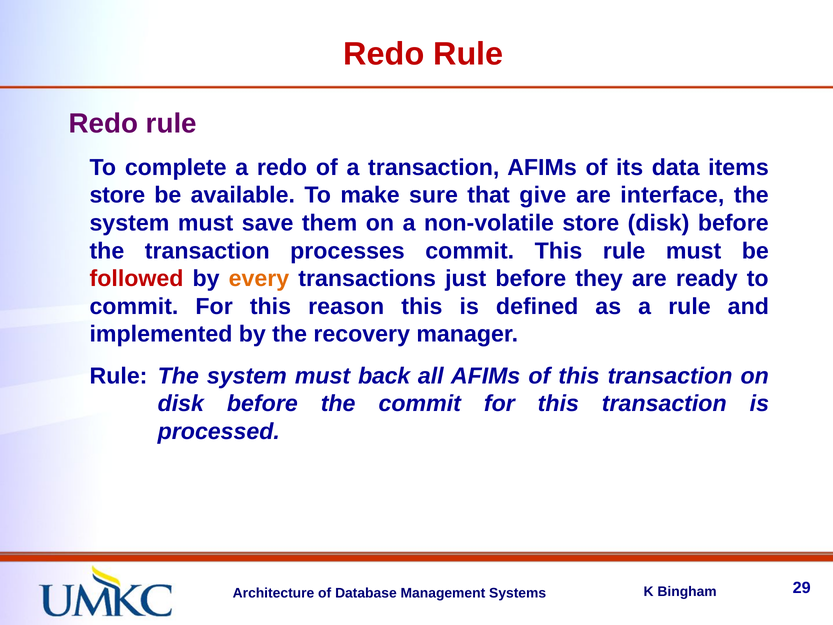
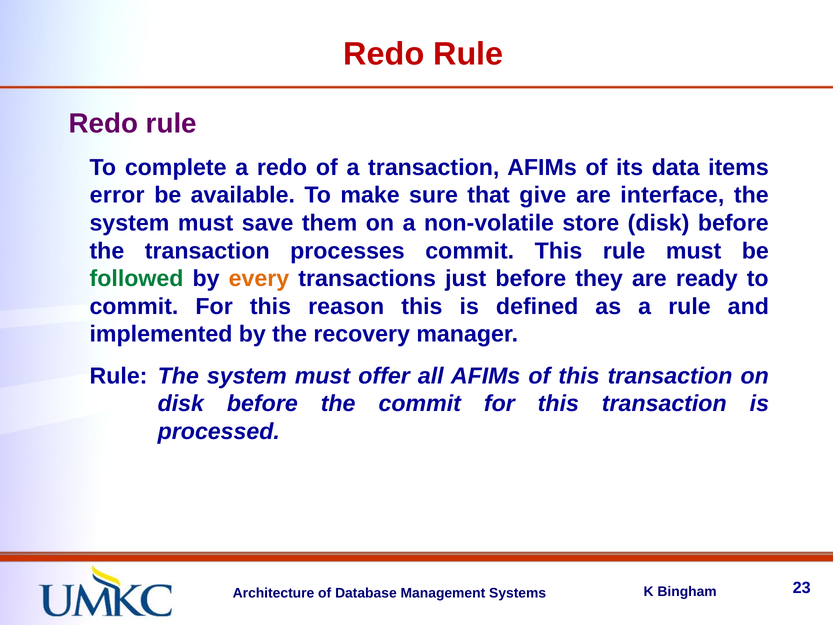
store: store -> error (117, 195)
followed colour: red -> green (137, 279)
back: back -> offer (384, 376)
29: 29 -> 23 (802, 588)
